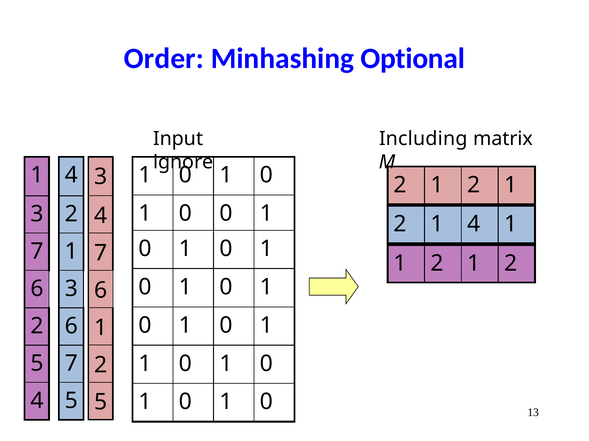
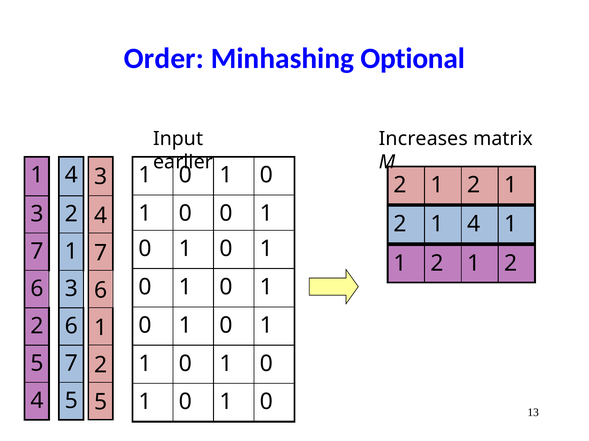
Including: Including -> Increases (423, 139)
ignore: ignore -> earlier (183, 162)
